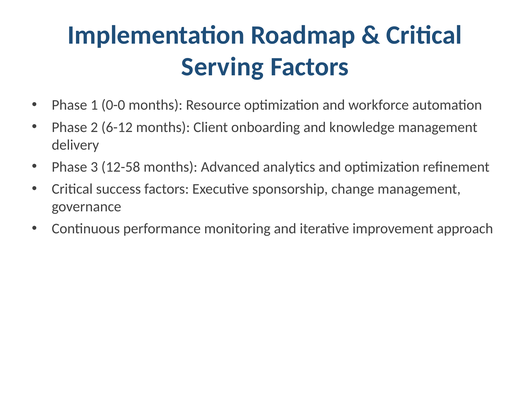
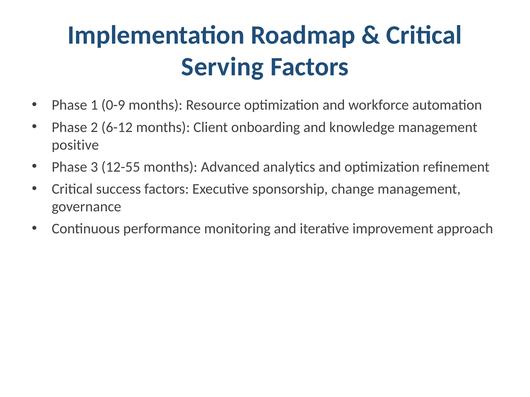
0-0: 0-0 -> 0-9 (113, 105)
delivery: delivery -> positive (75, 145)
12-58: 12-58 -> 12-55 (121, 167)
